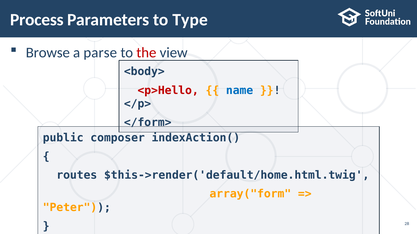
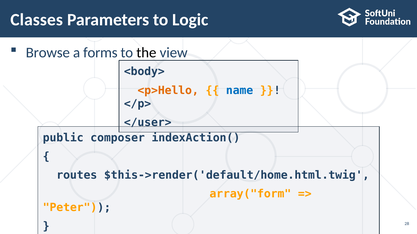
Process: Process -> Classes (37, 20)
Type: Type -> Logic (190, 20)
parse: parse -> forms (100, 53)
the colour: red -> black (146, 53)
<p>Hello colour: red -> orange (168, 91)
</form>: </form> -> </user> (148, 123)
